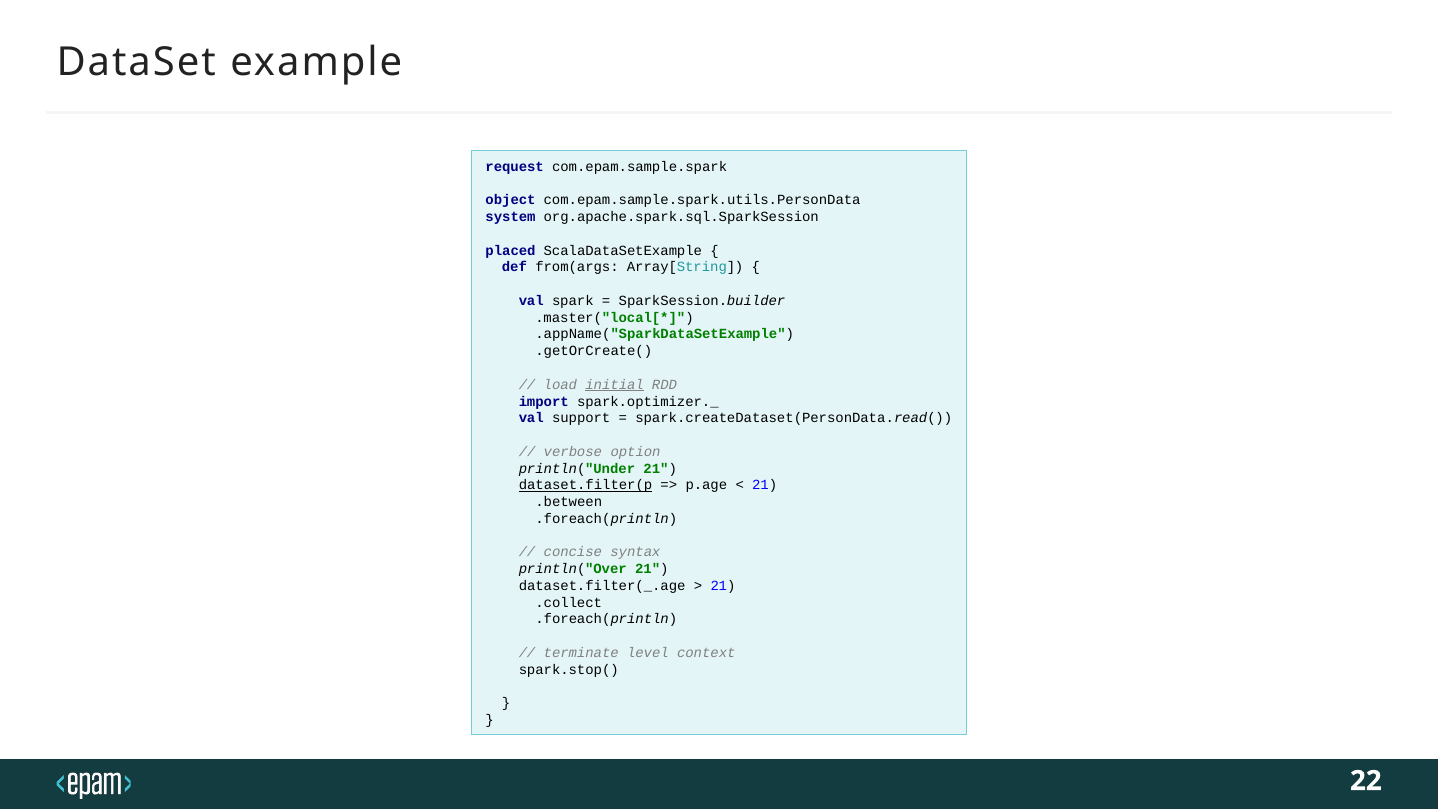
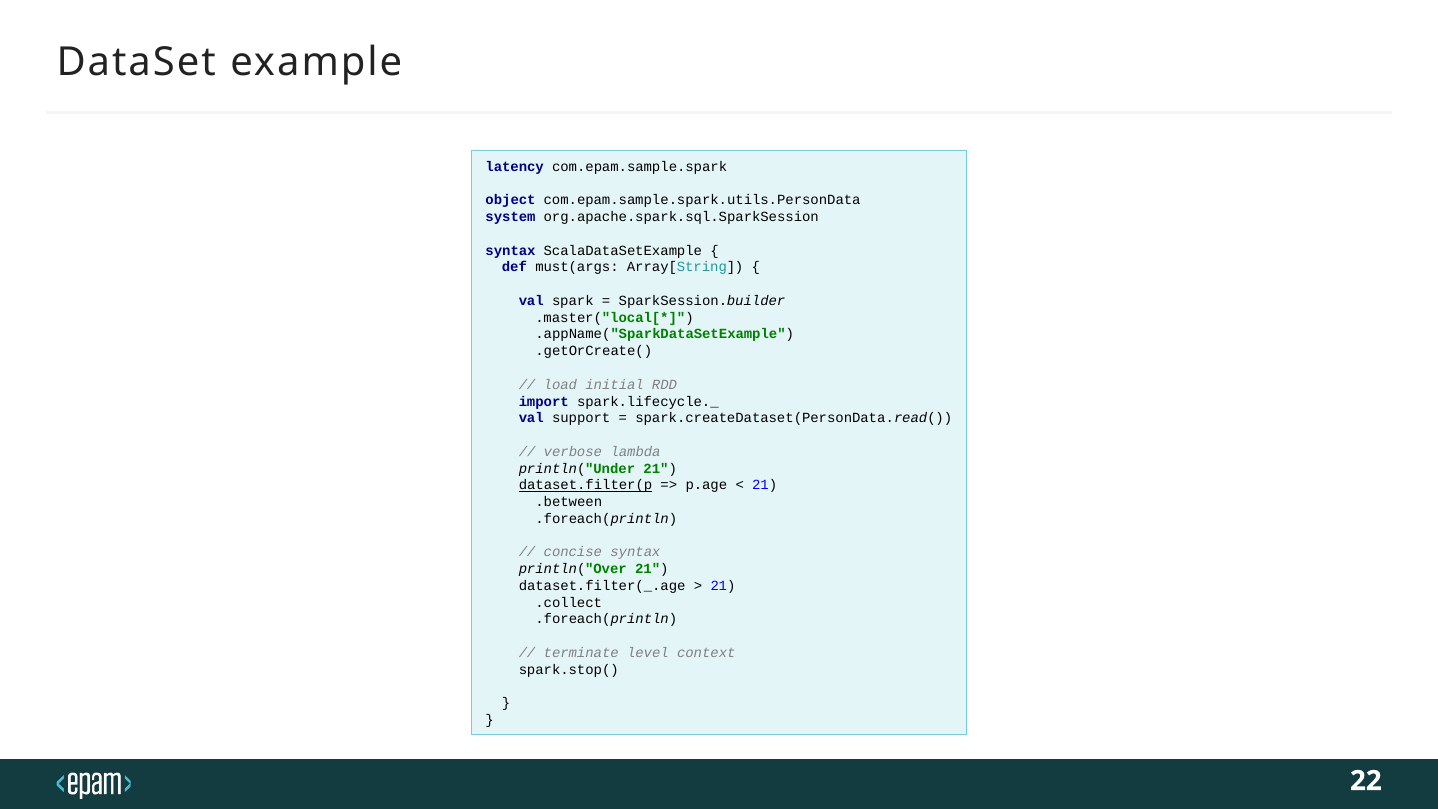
request: request -> latency (515, 167)
placed: placed -> syntax (511, 251)
from(args: from(args -> must(args (577, 267)
initial underline: present -> none (615, 385)
spark.optimizer._: spark.optimizer._ -> spark.lifecycle._ (648, 401)
option: option -> lambda (636, 452)
